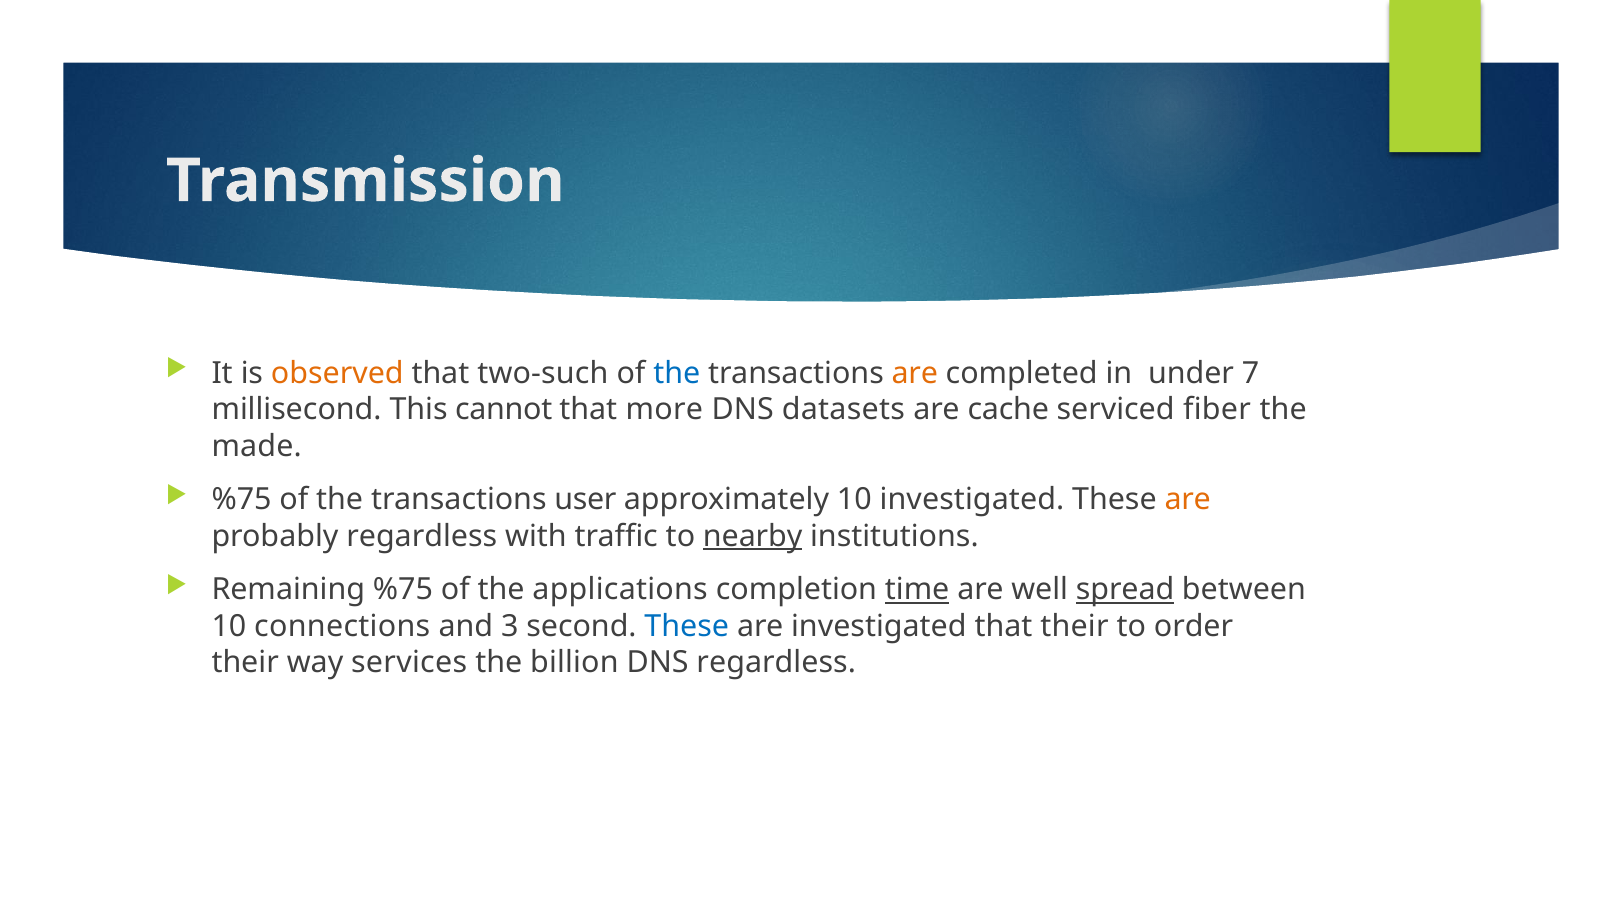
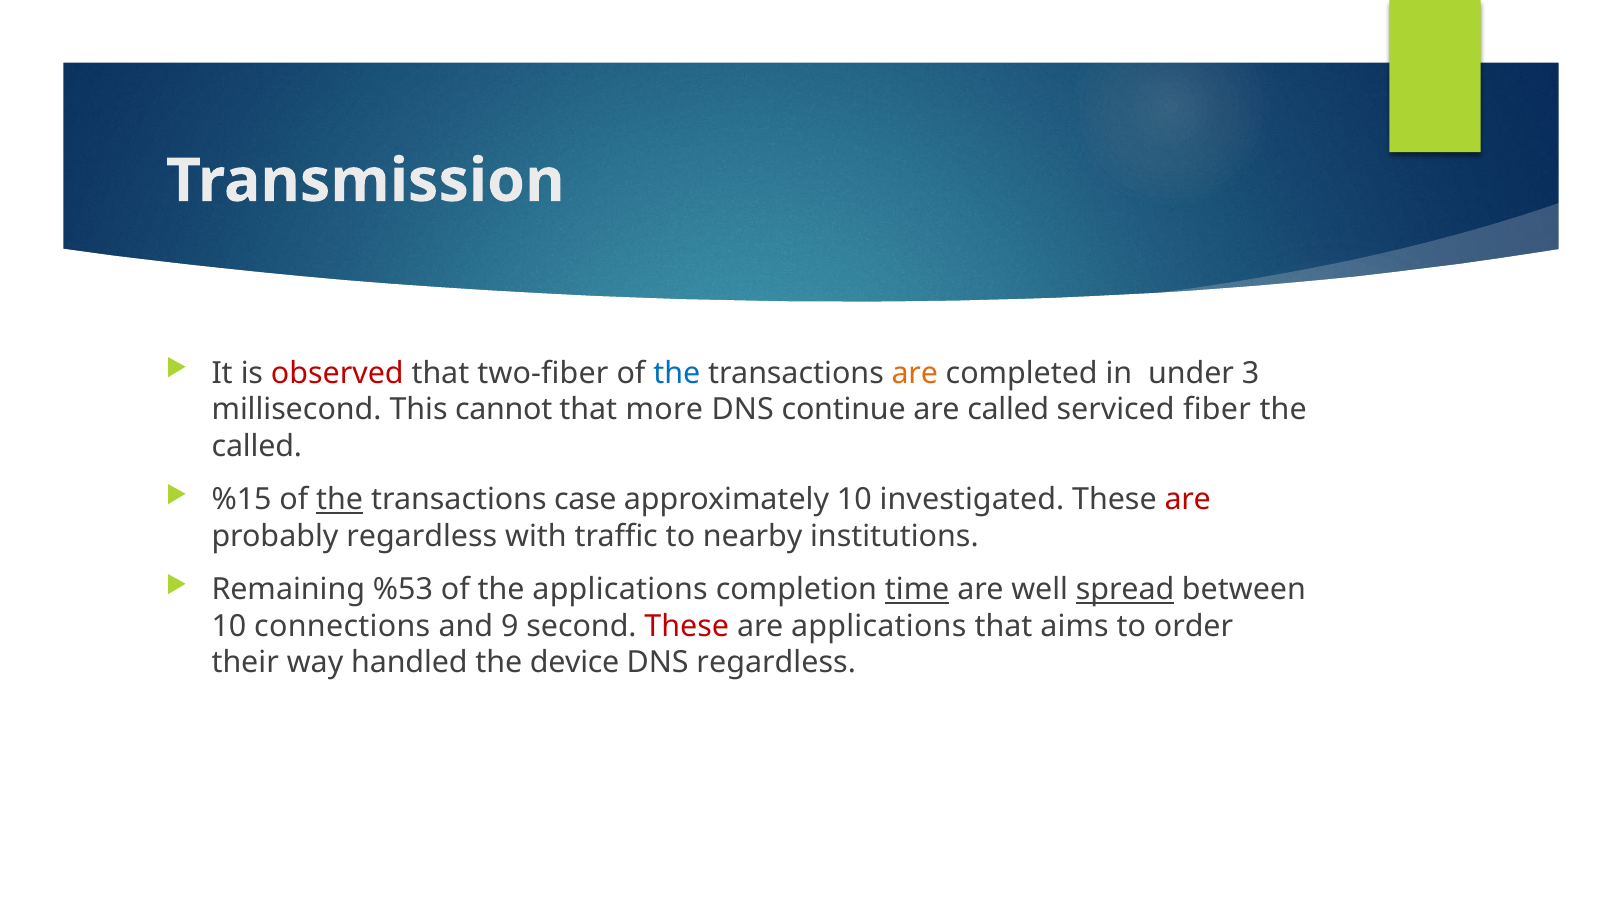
observed colour: orange -> red (337, 373)
two-such: two-such -> two-fiber (543, 373)
7: 7 -> 3 (1251, 373)
datasets: datasets -> continue (844, 410)
are cache: cache -> called (1008, 410)
made: made -> called (257, 446)
%75: %75 -> %15 (242, 500)
the underline: none -> present (340, 500)
user: user -> case (585, 500)
are colour: orange -> red (1188, 500)
nearby underline: present -> none (753, 536)
Remaining %75: %75 -> %53 (403, 589)
3: 3 -> 9 (510, 626)
These colour: blue -> red (687, 626)
are investigated: investigated -> applications (879, 626)
that their: their -> aims (1074, 626)
services: services -> handled (409, 663)
billion: billion -> device (575, 663)
